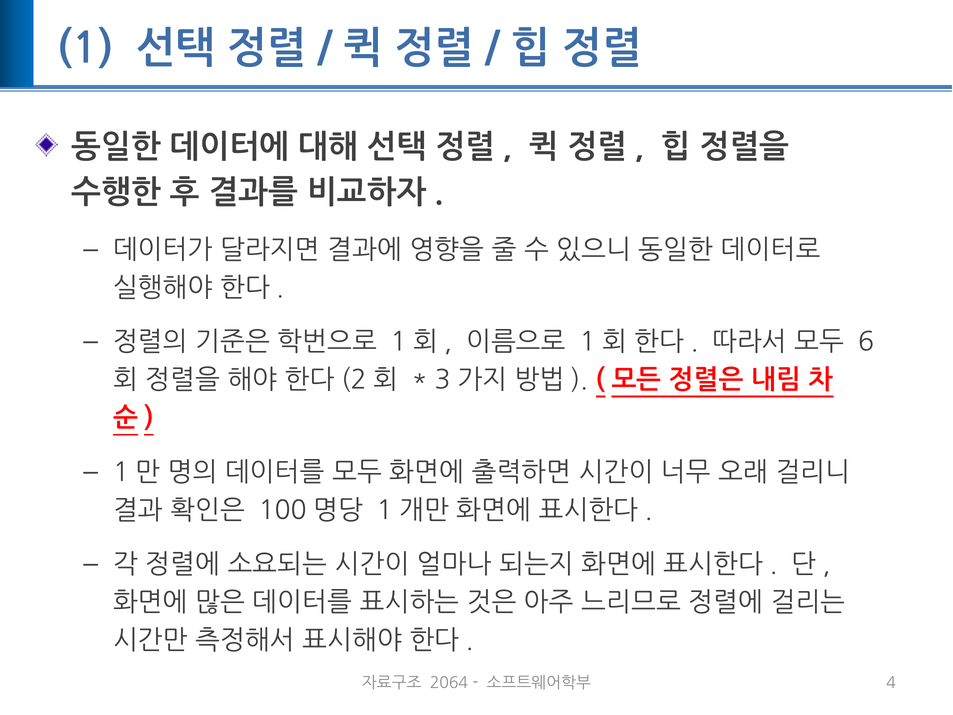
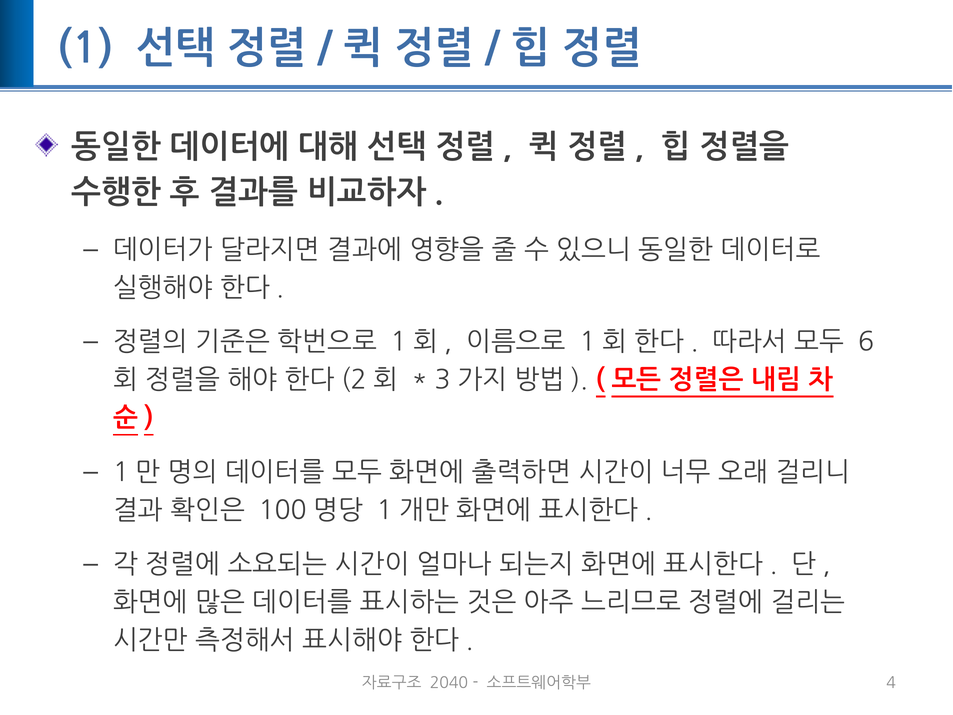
2064: 2064 -> 2040 (449, 683)
